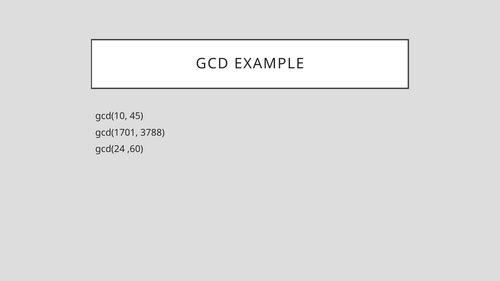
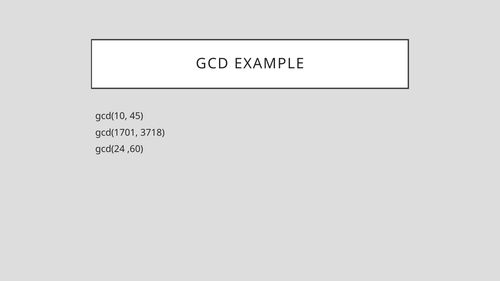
3788: 3788 -> 3718 (153, 133)
